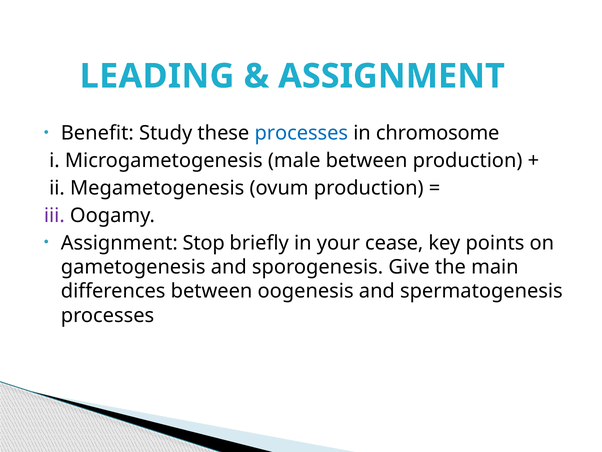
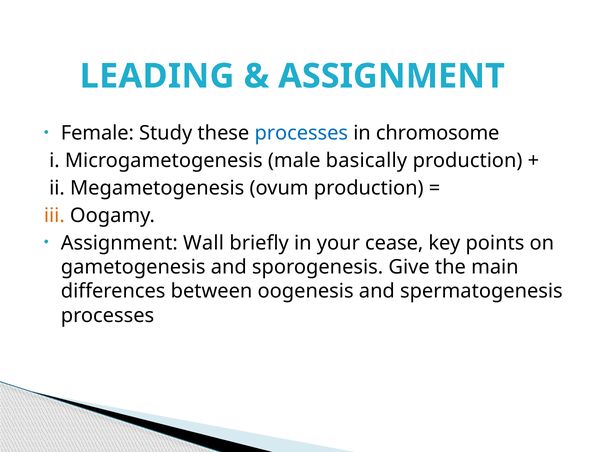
Benefit: Benefit -> Female (97, 133)
male between: between -> basically (366, 161)
iii colour: purple -> orange (54, 215)
Stop: Stop -> Wall (203, 243)
